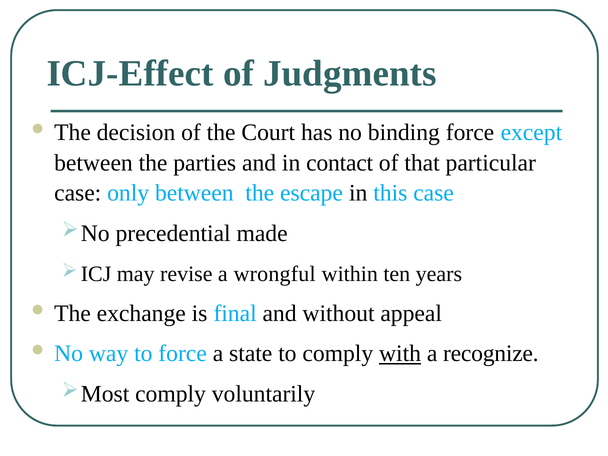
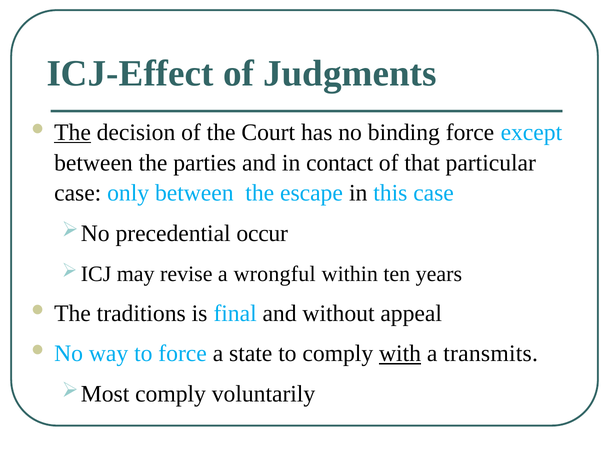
The underline: none -> present (73, 132)
made: made -> occur (262, 233)
exchange: exchange -> traditions (141, 313)
recognize: recognize -> transmits (491, 354)
